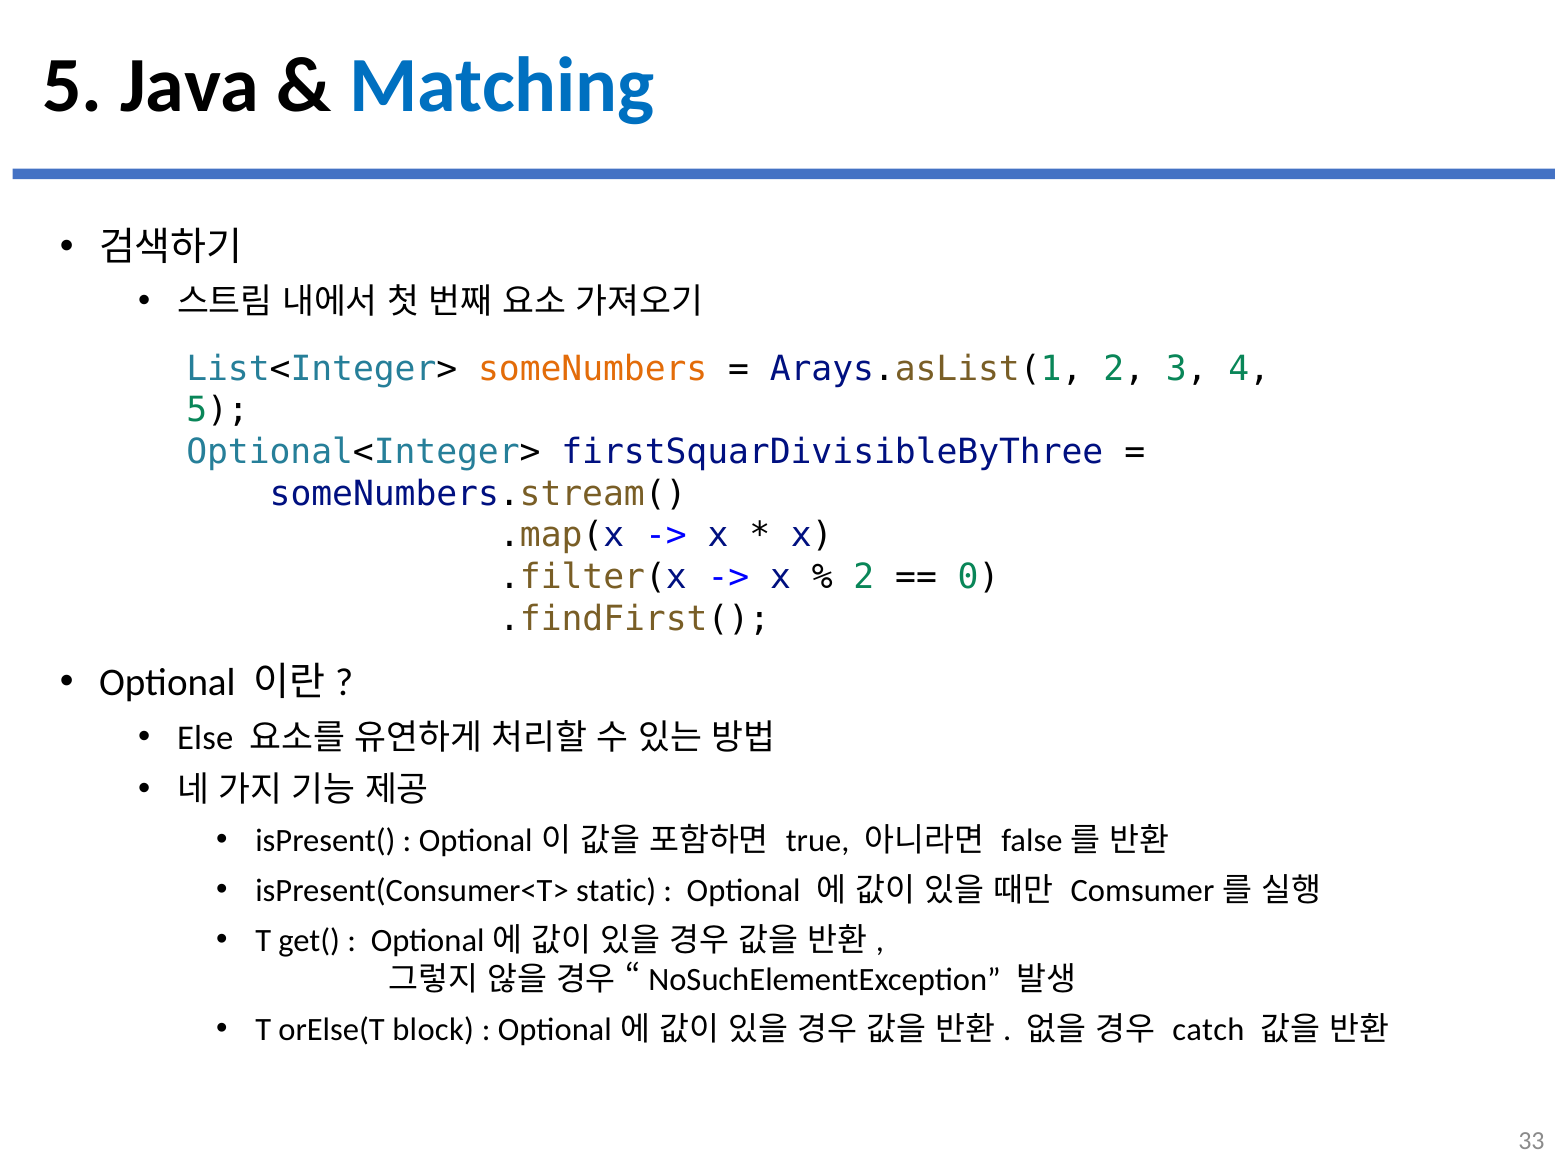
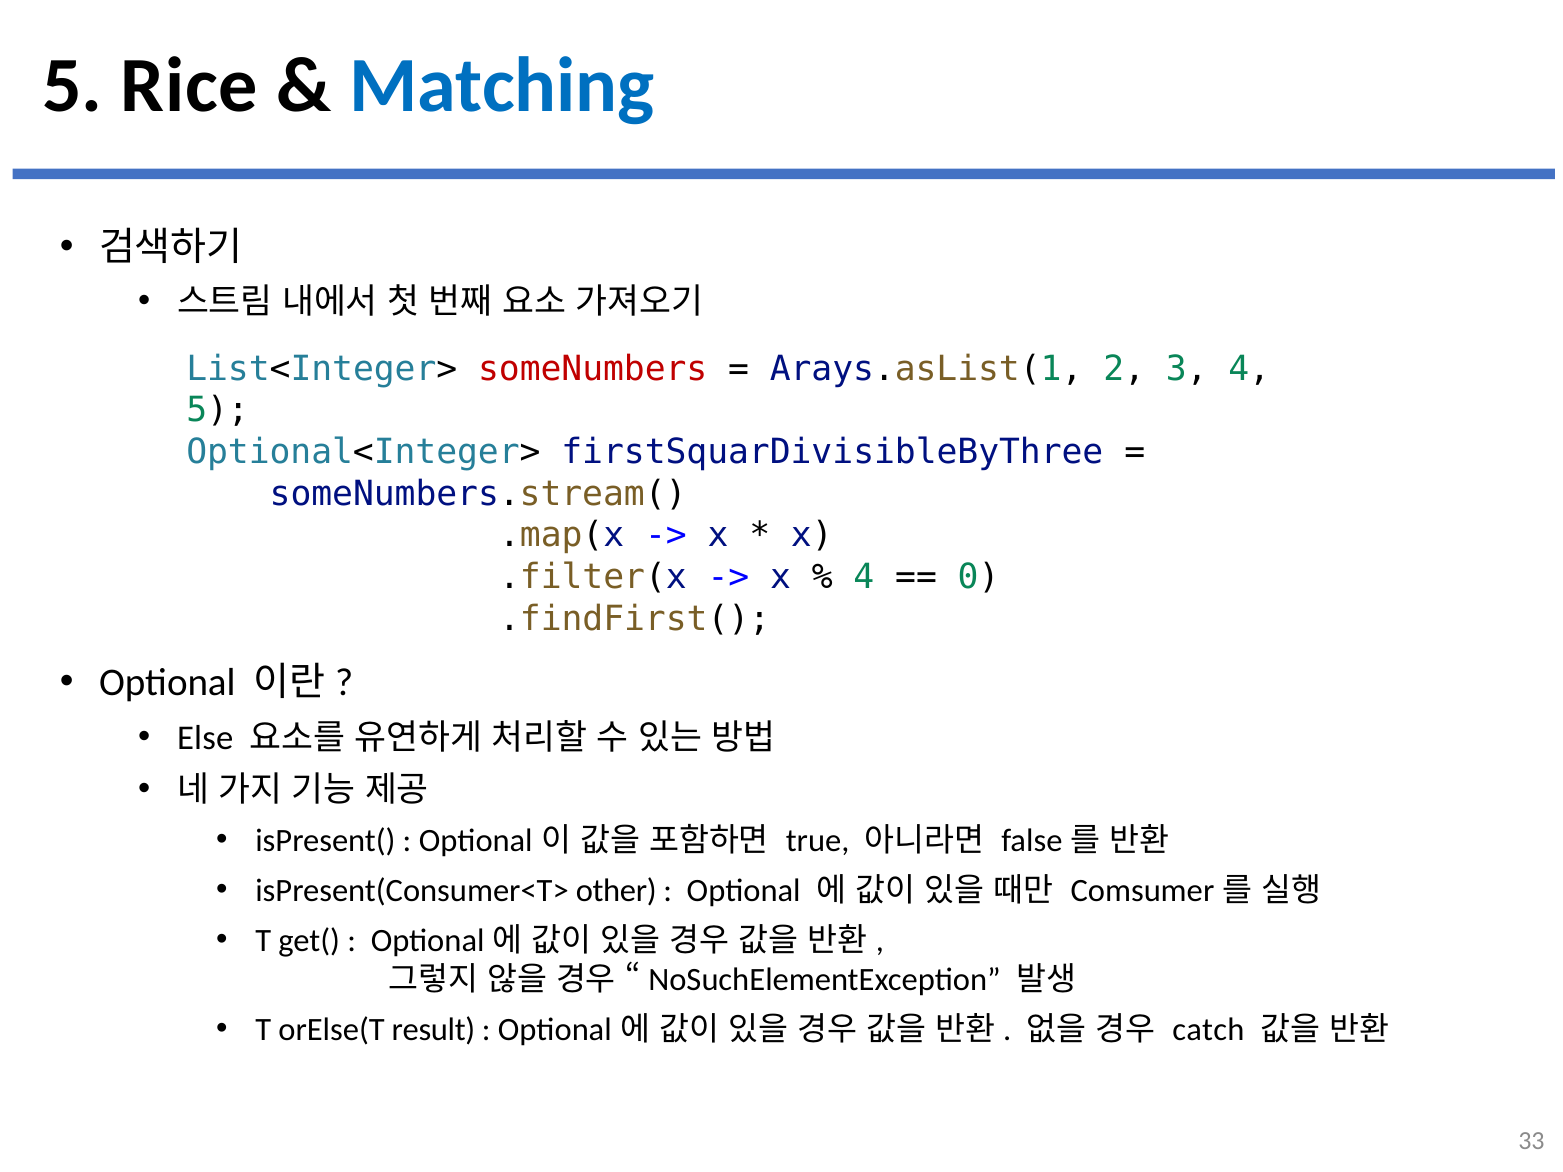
Java: Java -> Rice (189, 85)
someNumbers colour: orange -> red (593, 369)
2: 2 -> 4 (864, 577)
static: static -> other (616, 891)
block: block -> result (433, 1030)
